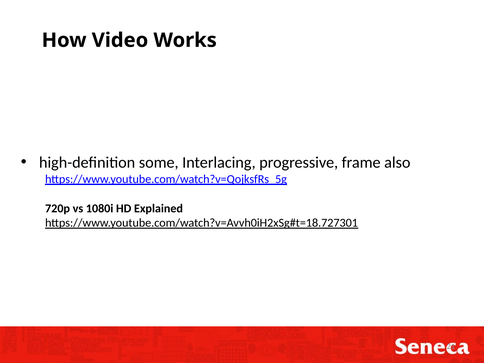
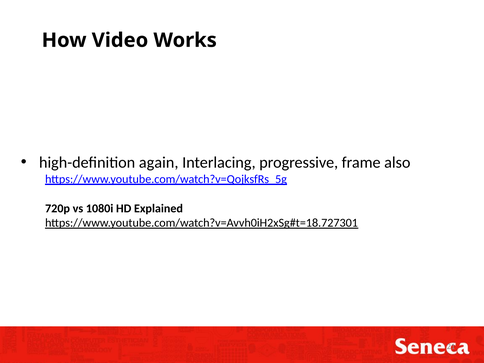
some: some -> again (159, 162)
